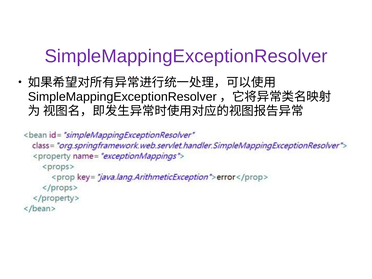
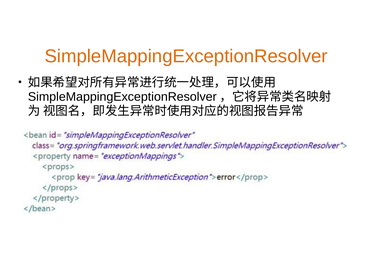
SimpleMappingExceptionResolver colour: purple -> orange (186, 56)
